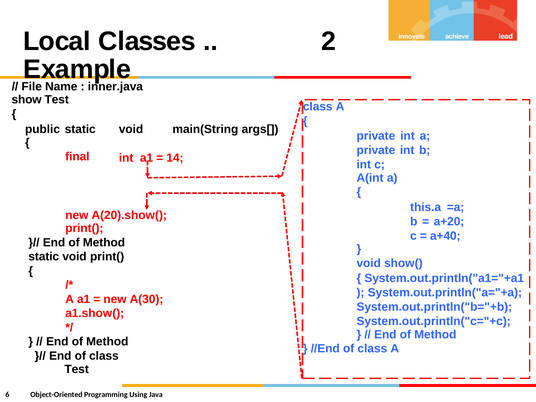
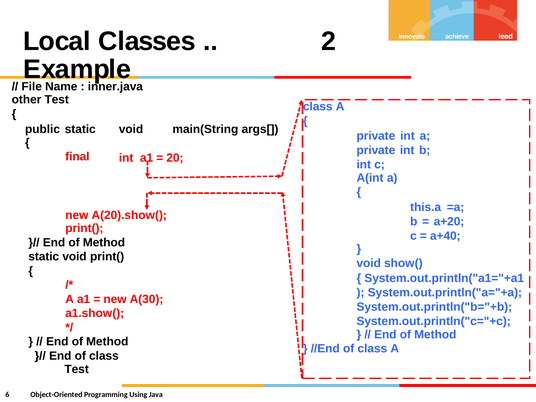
show: show -> other (26, 100)
14: 14 -> 20 (175, 158)
